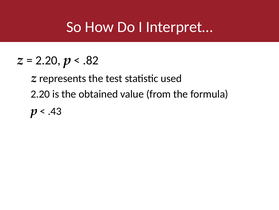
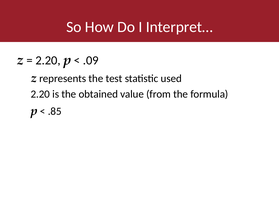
.82: .82 -> .09 (91, 60)
.43: .43 -> .85 (55, 111)
